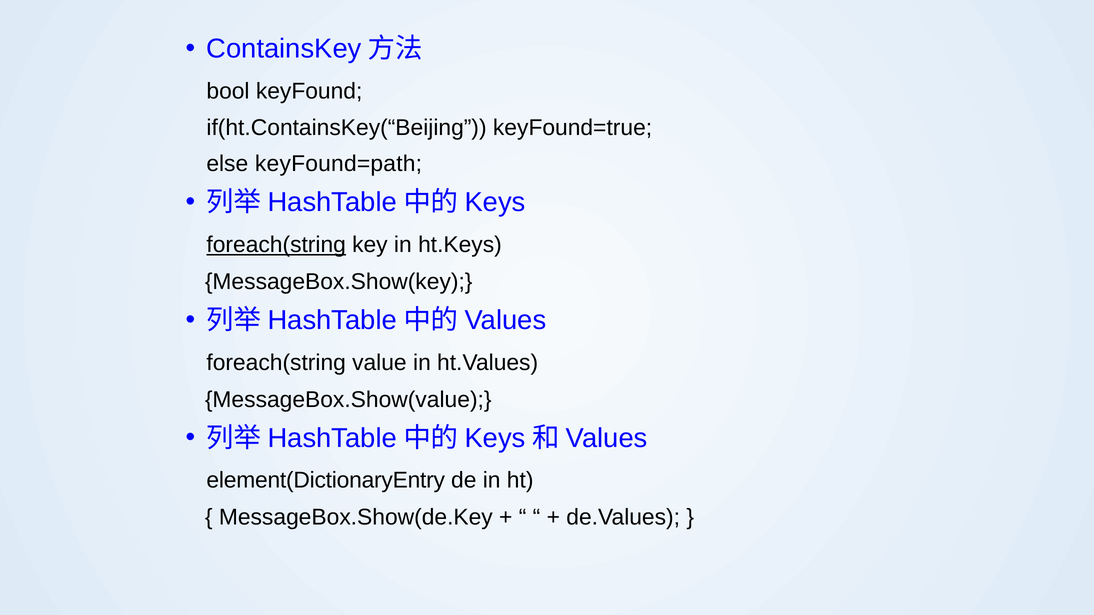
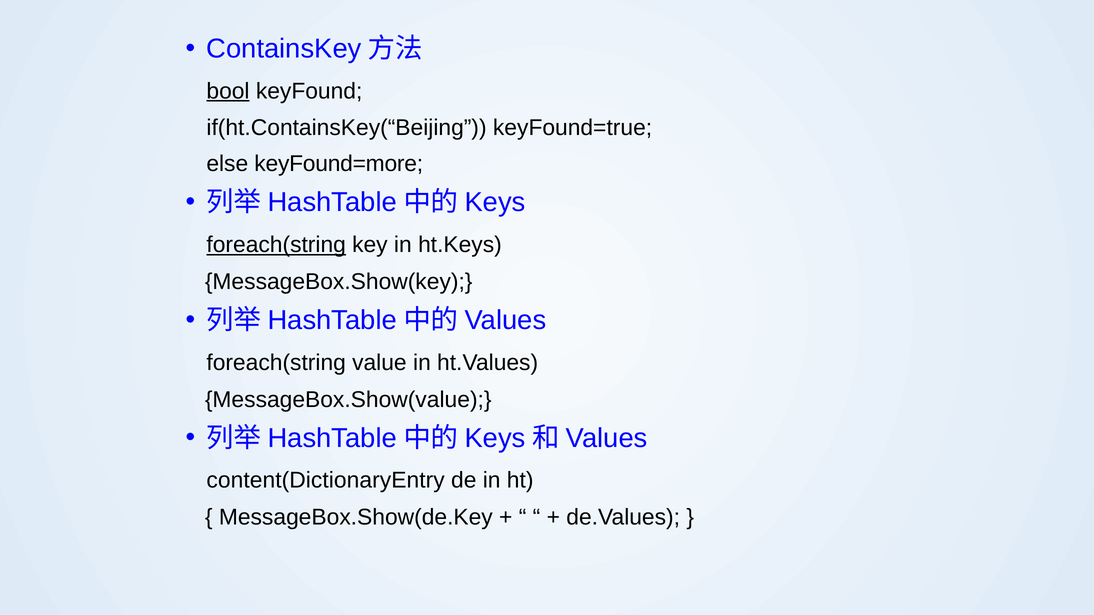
bool underline: none -> present (228, 91)
keyFound=path: keyFound=path -> keyFound=more (339, 164)
element(DictionaryEntry: element(DictionaryEntry -> content(DictionaryEntry (326, 481)
